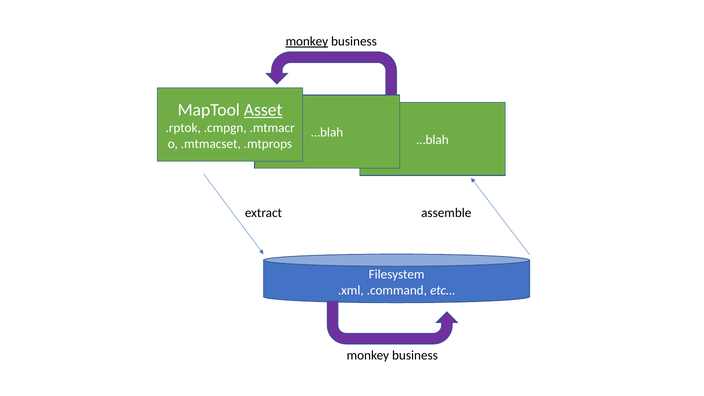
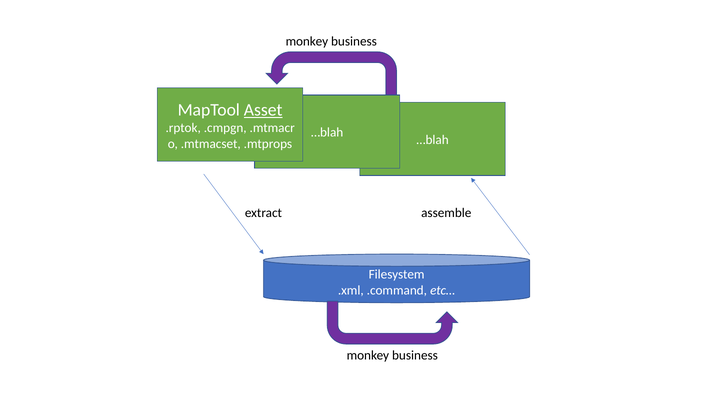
monkey underline: present -> none (307, 41)
